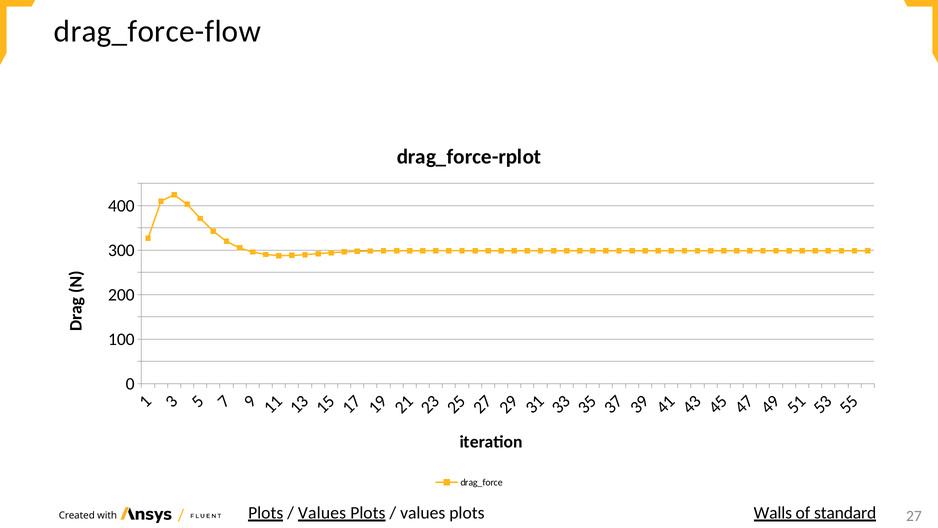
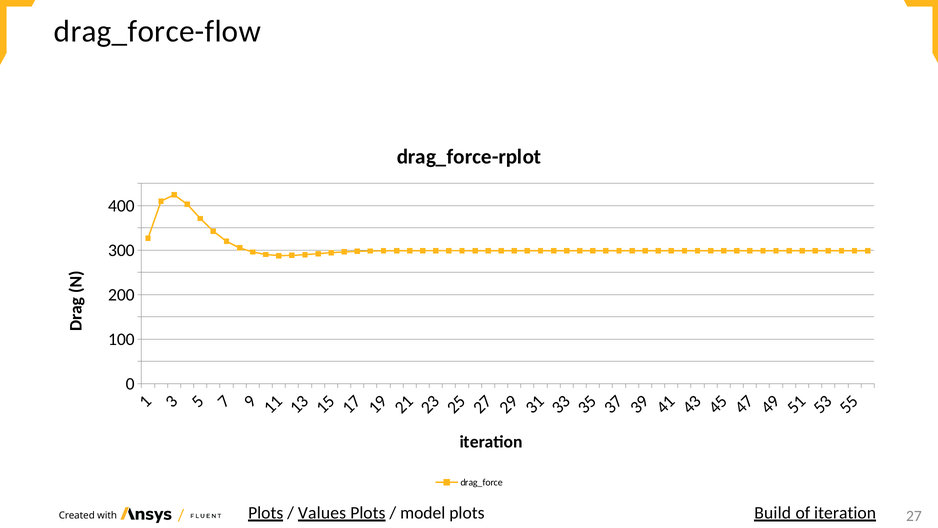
values: values -> model (423, 513)
Walls: Walls -> Build (773, 513)
of standard: standard -> iteration (845, 513)
